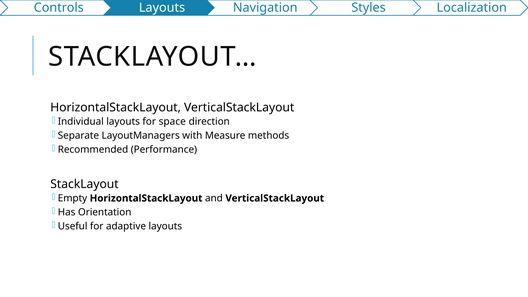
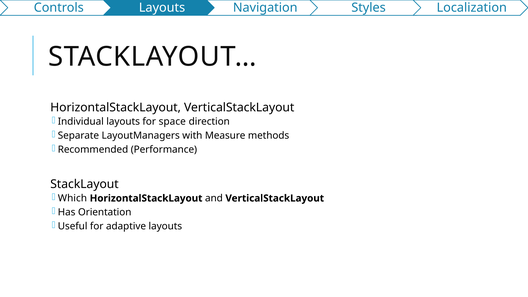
Empty: Empty -> Which (72, 198)
